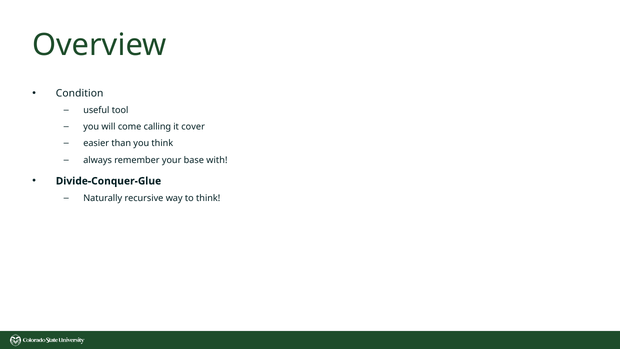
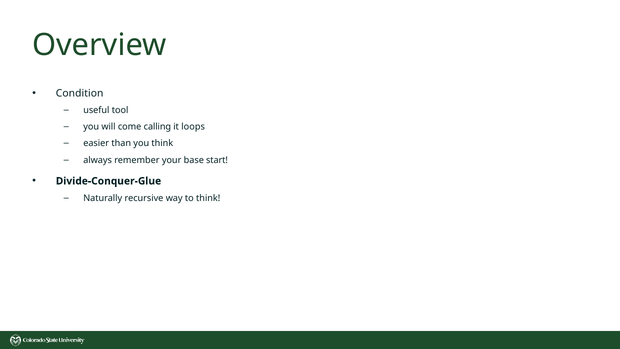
cover: cover -> loops (193, 127)
with: with -> start (217, 160)
